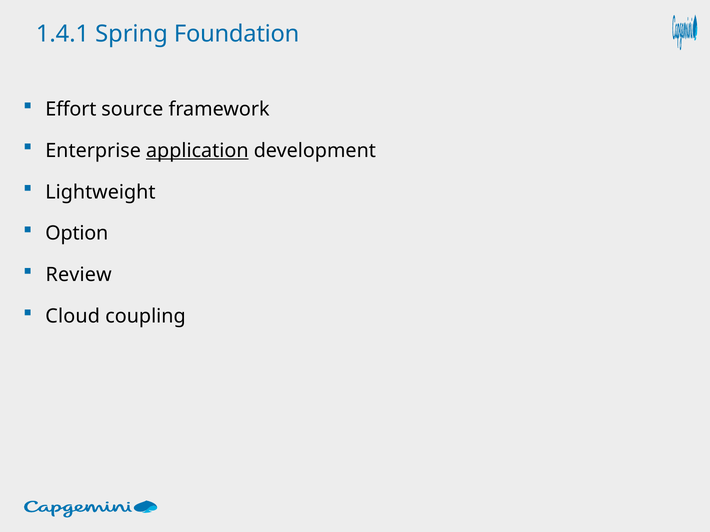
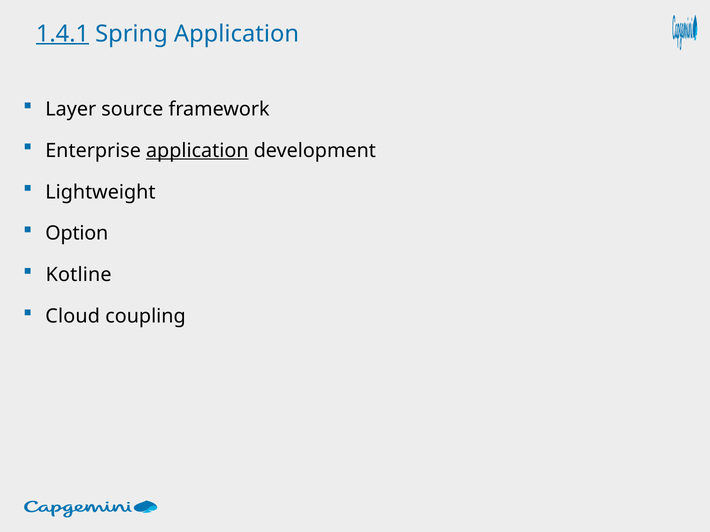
1.4.1 underline: none -> present (63, 34)
Spring Foundation: Foundation -> Application (237, 34)
Effort: Effort -> Layer (71, 109)
Review: Review -> Kotline (79, 275)
